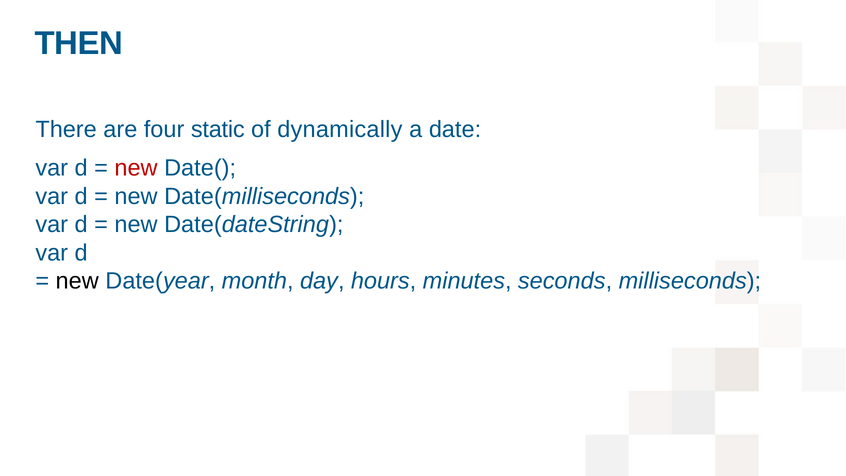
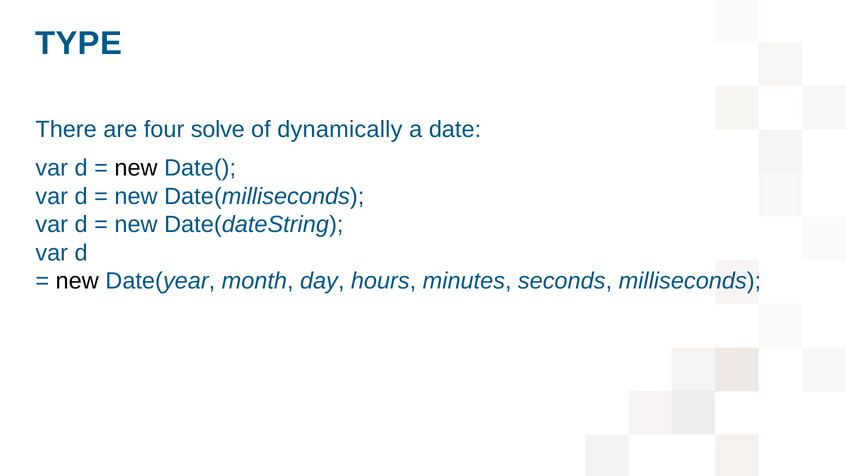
THEN: THEN -> TYPE (79, 43)
static: static -> solve (218, 129)
new colour: red -> black (136, 168)
